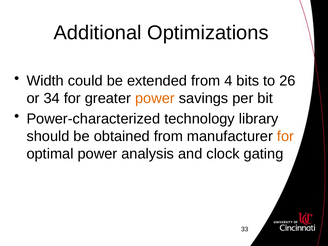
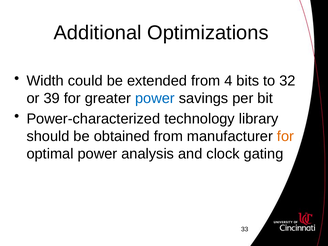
26: 26 -> 32 (287, 81)
34: 34 -> 39 (52, 98)
power colour: orange -> blue (155, 98)
